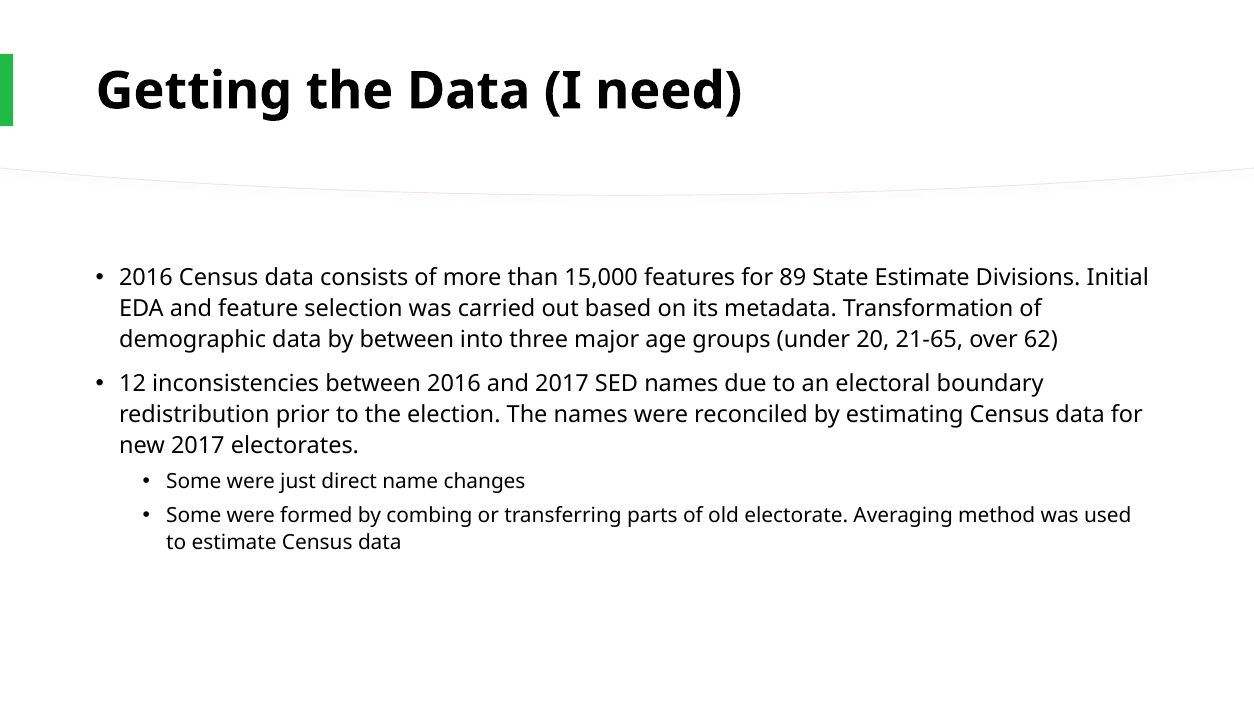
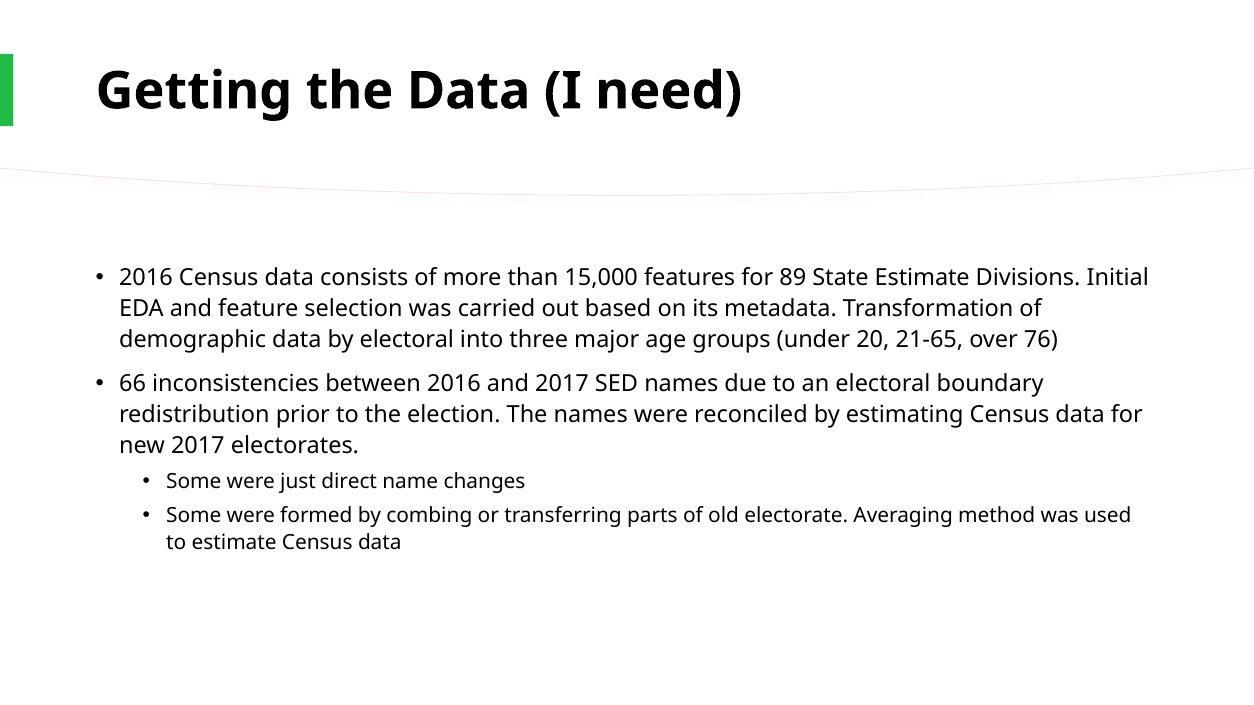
by between: between -> electoral (407, 340)
62: 62 -> 76 (1041, 340)
12: 12 -> 66 (133, 384)
